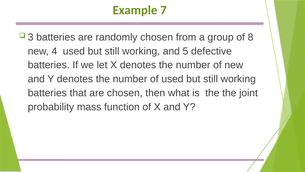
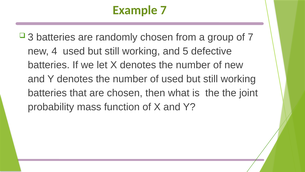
of 8: 8 -> 7 (251, 37)
